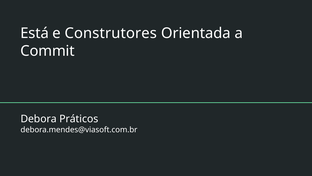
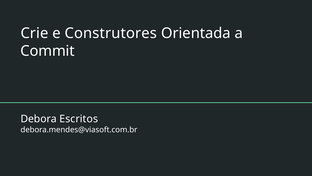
Está: Está -> Crie (34, 33)
Práticos: Práticos -> Escritos (79, 119)
